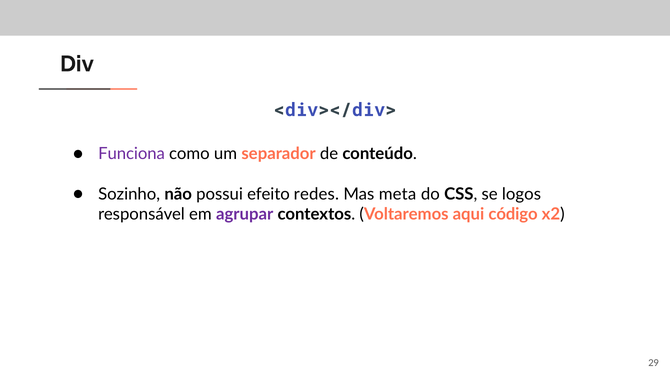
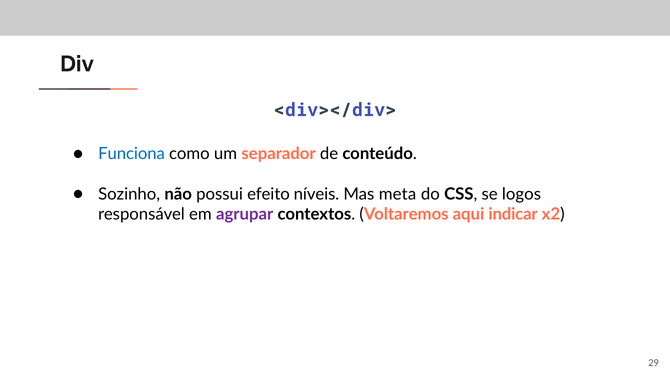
Funciona colour: purple -> blue (132, 154)
redes: redes -> níveis (316, 194)
código: código -> indicar (513, 214)
